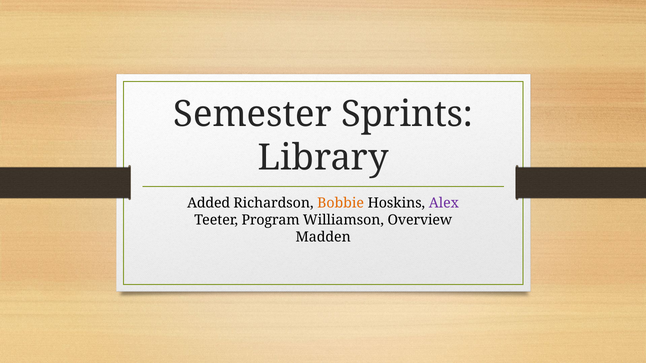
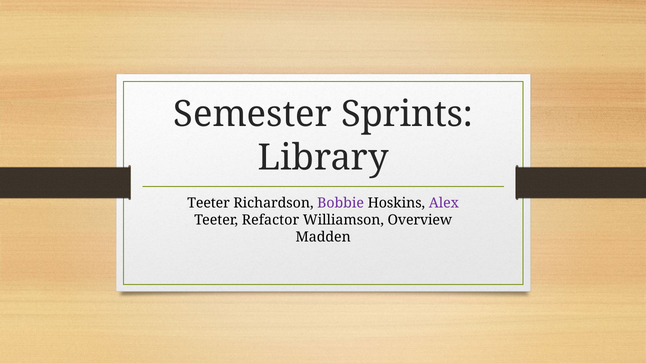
Added: Added -> Teeter (209, 203)
Bobbie colour: orange -> purple (341, 203)
Program: Program -> Refactor (270, 220)
